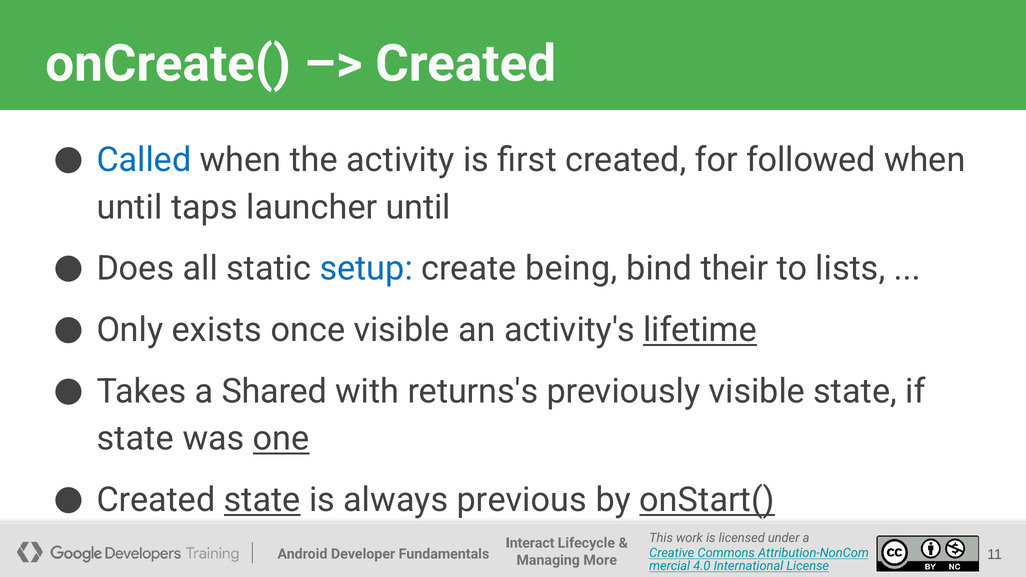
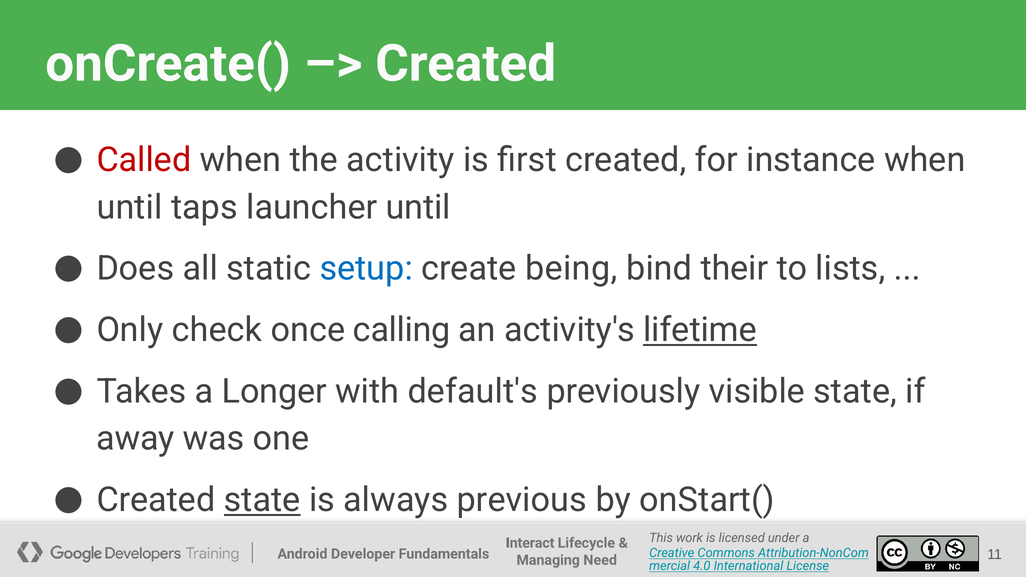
Called colour: blue -> red (144, 160)
followed: followed -> instance (811, 160)
exists: exists -> check (217, 330)
once visible: visible -> calling (402, 330)
Shared: Shared -> Longer (274, 392)
returns's: returns's -> default's (473, 392)
state: state -> away (135, 439)
one underline: present -> none (281, 439)
onStart( underline: present -> none (707, 500)
More: More -> Need (600, 560)
